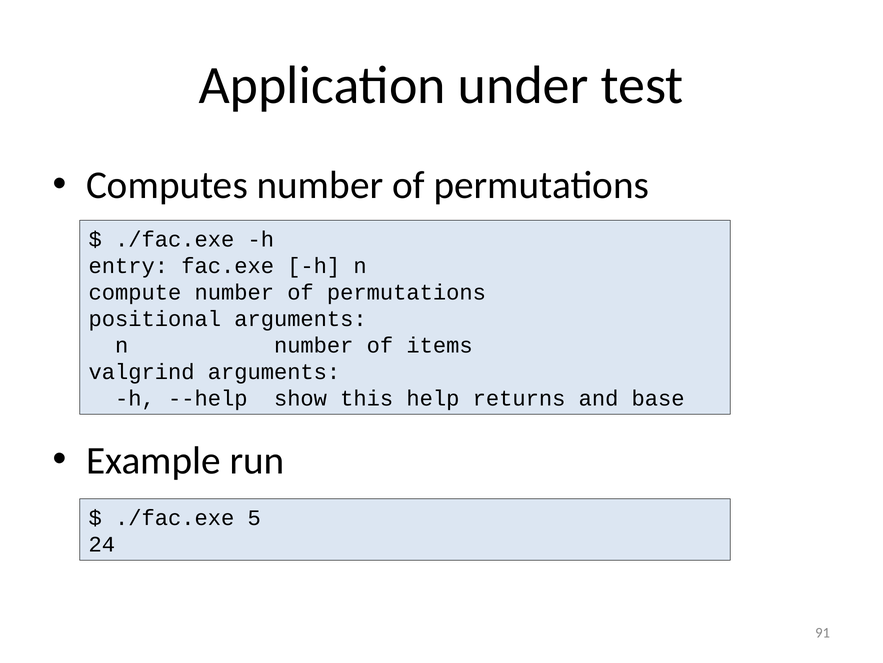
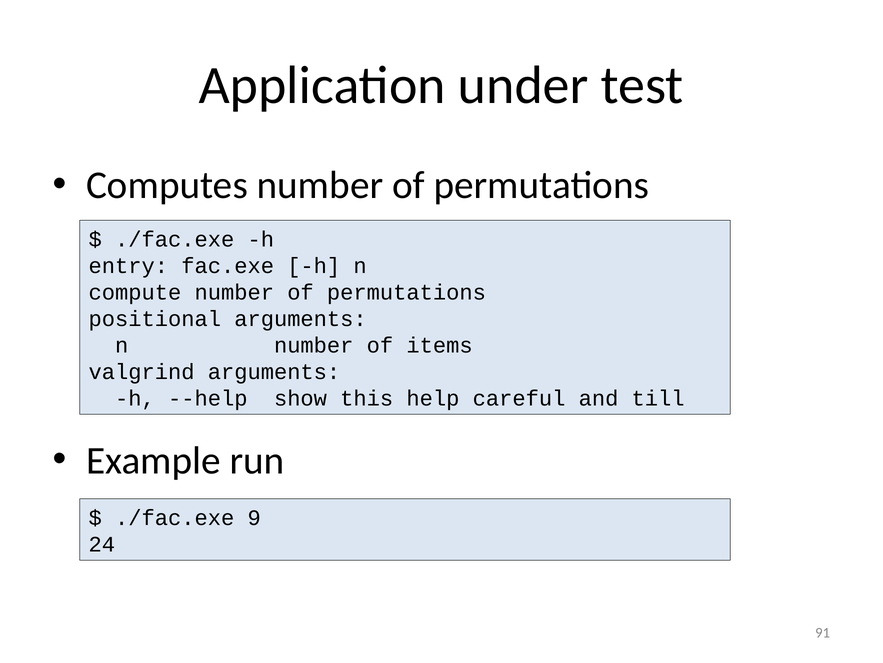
returns: returns -> careful (519, 398)
base: base -> till (658, 398)
5: 5 -> 9 (254, 517)
